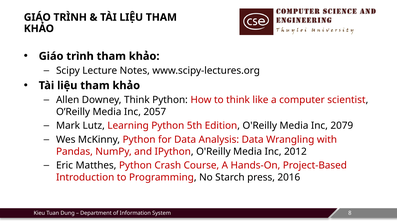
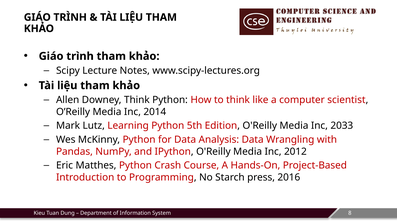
2057: 2057 -> 2014 (155, 112)
2079: 2079 -> 2033 (342, 126)
